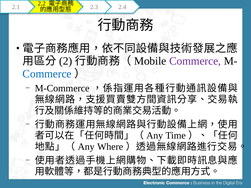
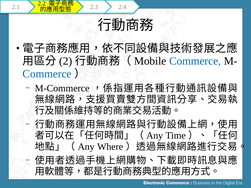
Commerce colour: purple -> blue (195, 61)
